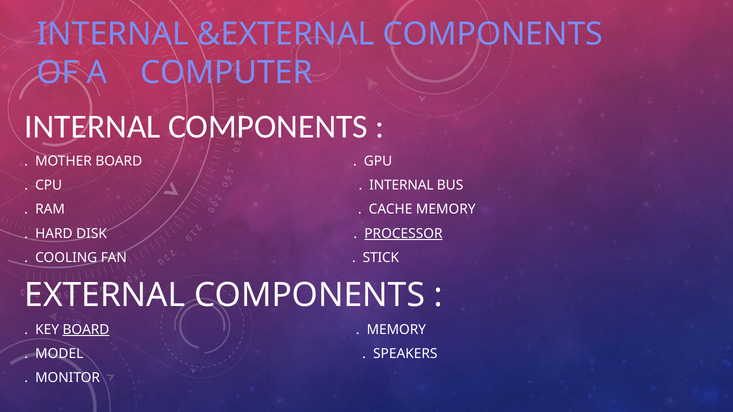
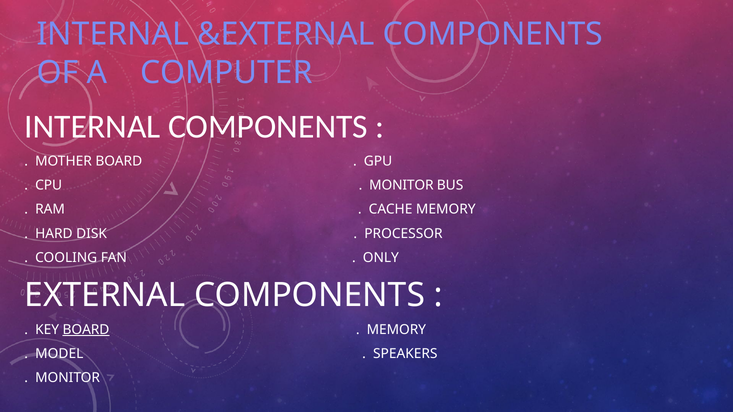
INTERNAL: INTERNAL -> MONITOR (401, 185)
PROCESSOR underline: present -> none (403, 234)
STICK: STICK -> ONLY (381, 258)
